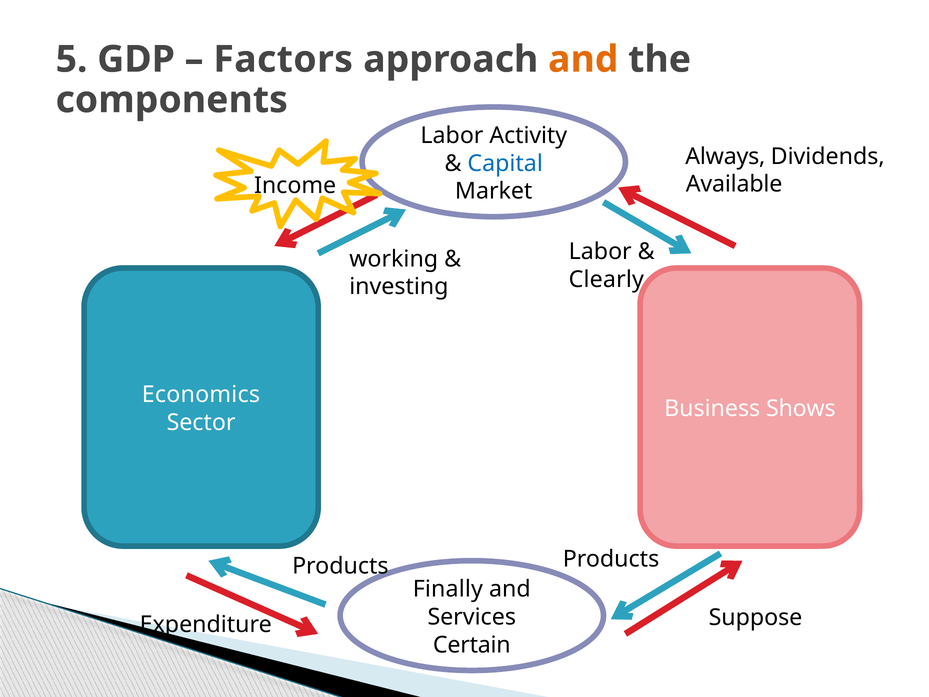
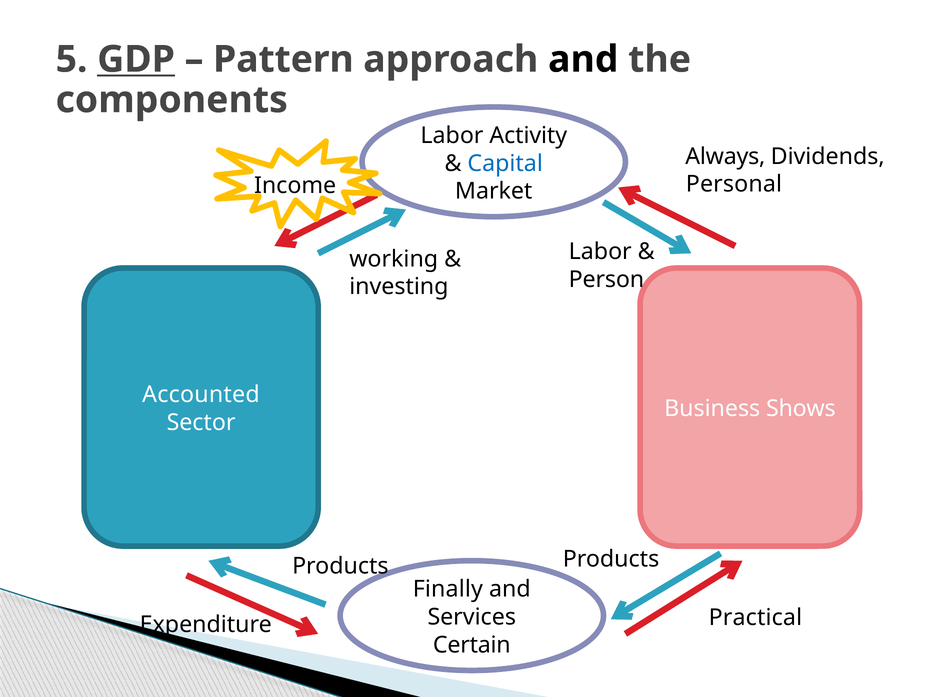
GDP underline: none -> present (136, 59)
Factors: Factors -> Pattern (283, 59)
and colour: orange -> black (583, 59)
Available: Available -> Personal (734, 184)
Clearly: Clearly -> Person (606, 279)
Economics: Economics -> Accounted (201, 395)
Suppose: Suppose -> Practical (755, 617)
